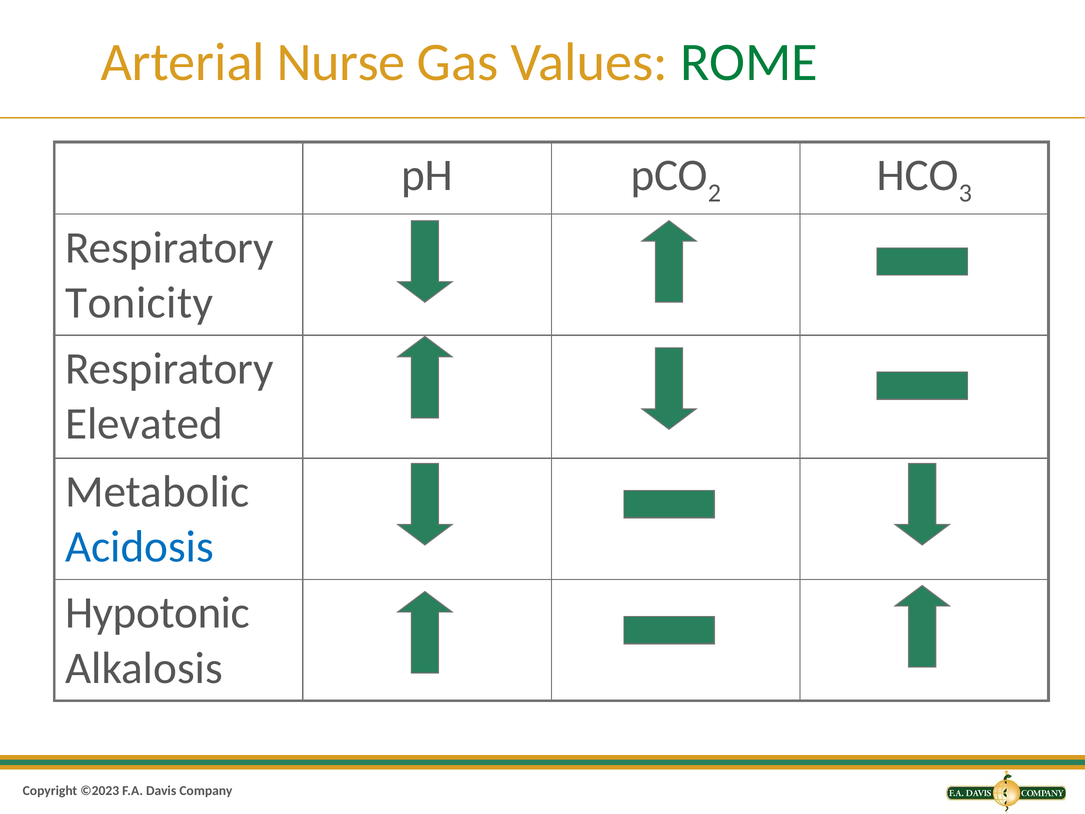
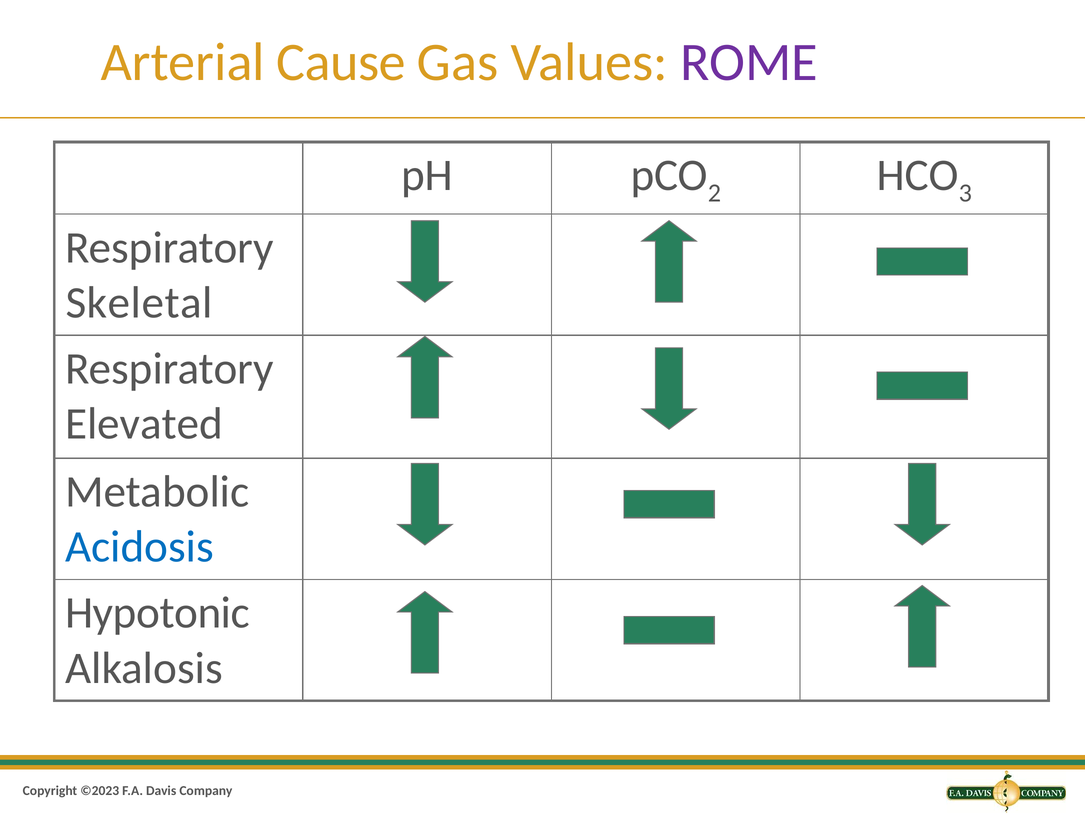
Nurse: Nurse -> Cause (341, 62)
ROME colour: green -> purple (749, 62)
Tonicity: Tonicity -> Skeletal (139, 303)
